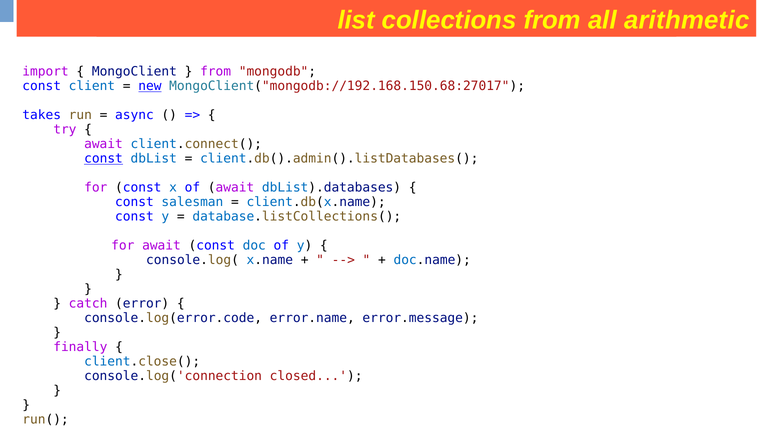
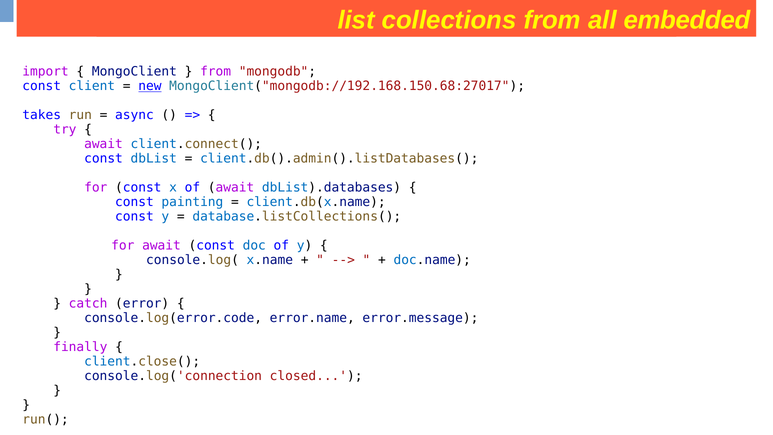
arithmetic: arithmetic -> embedded (687, 20)
const underline: present -> none (104, 159)
salesman: salesman -> painting (192, 202)
